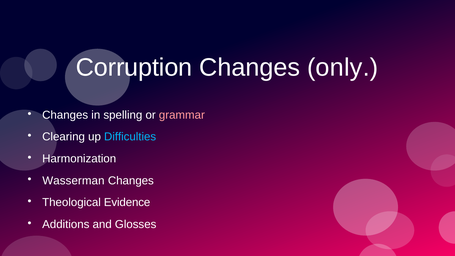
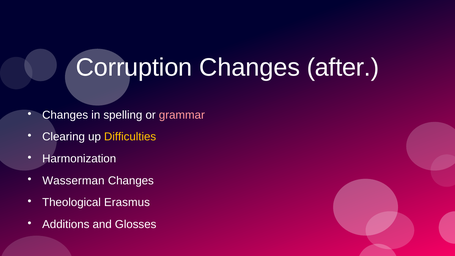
only: only -> after (343, 67)
Difficulties colour: light blue -> yellow (130, 137)
Evidence: Evidence -> Erasmus (127, 202)
